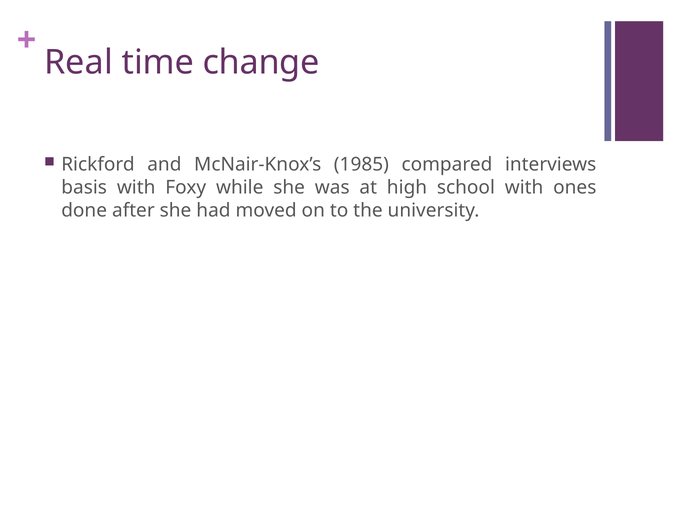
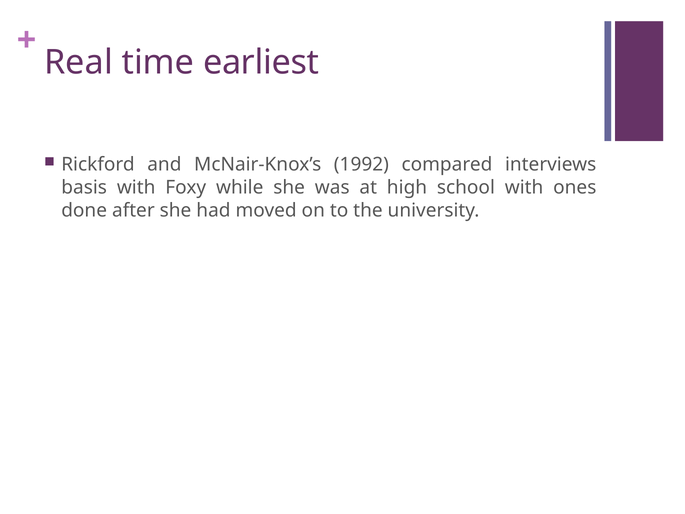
change: change -> earliest (261, 63)
1985: 1985 -> 1992 (361, 165)
